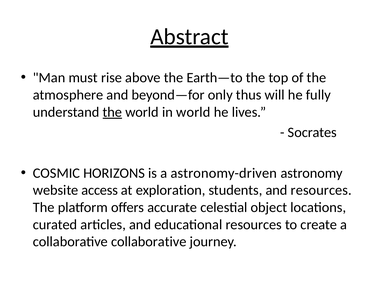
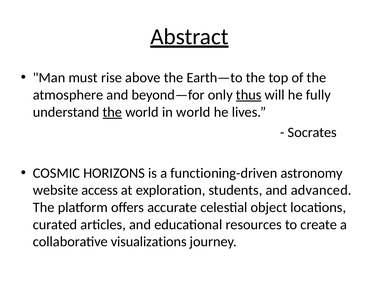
thus underline: none -> present (249, 95)
astronomy-driven: astronomy-driven -> functioning-driven (224, 173)
and resources: resources -> advanced (321, 190)
collaborative collaborative: collaborative -> visualizations (149, 242)
